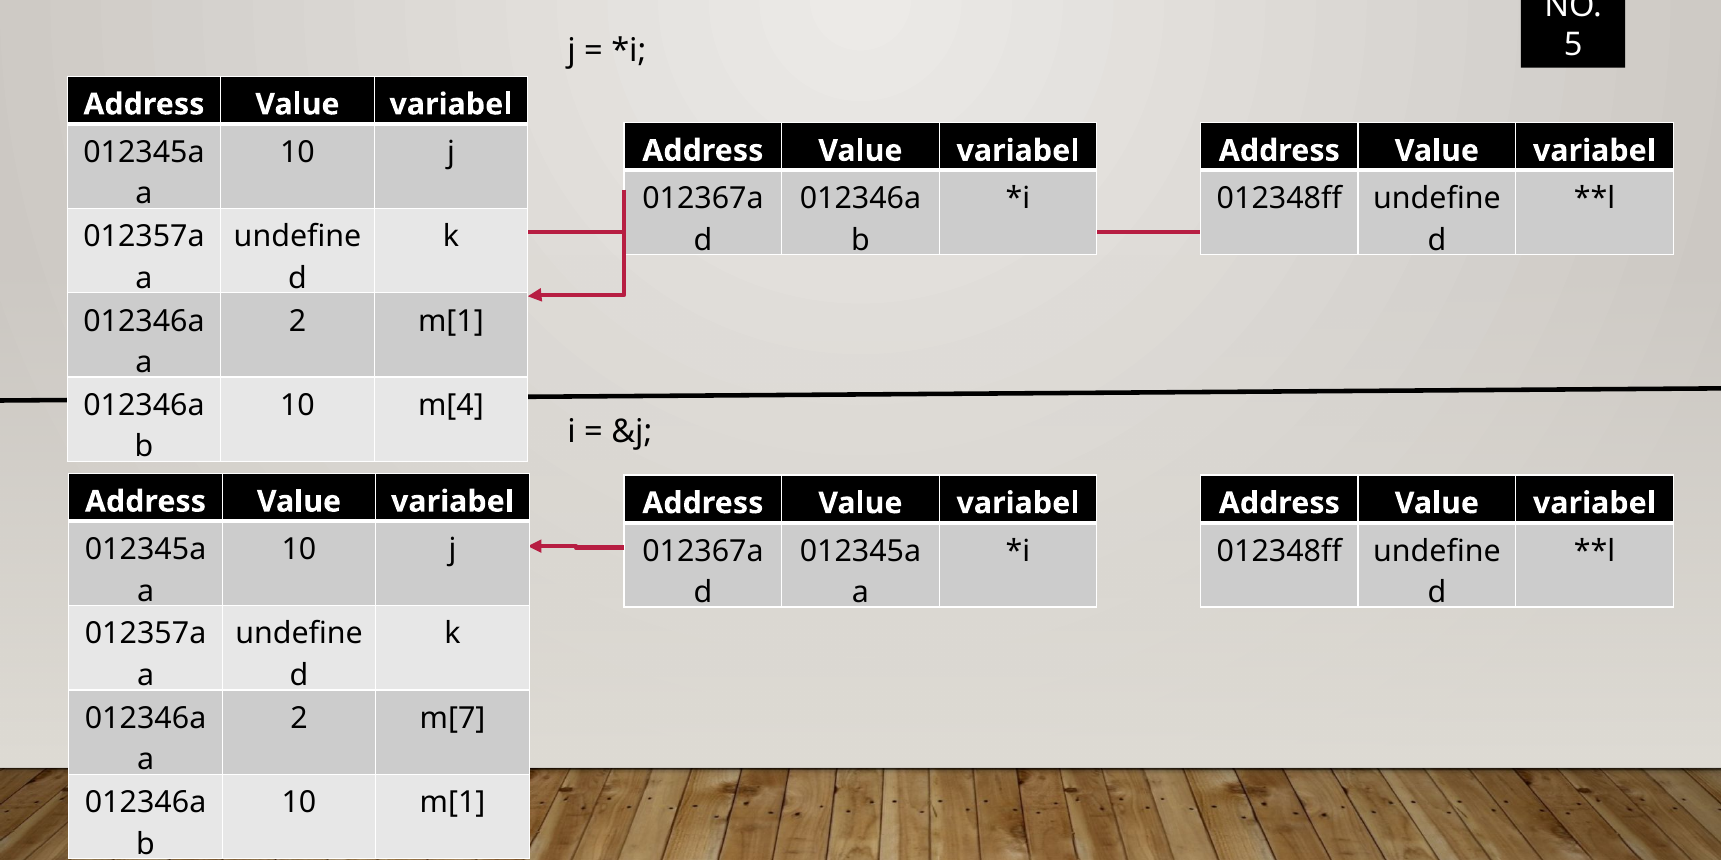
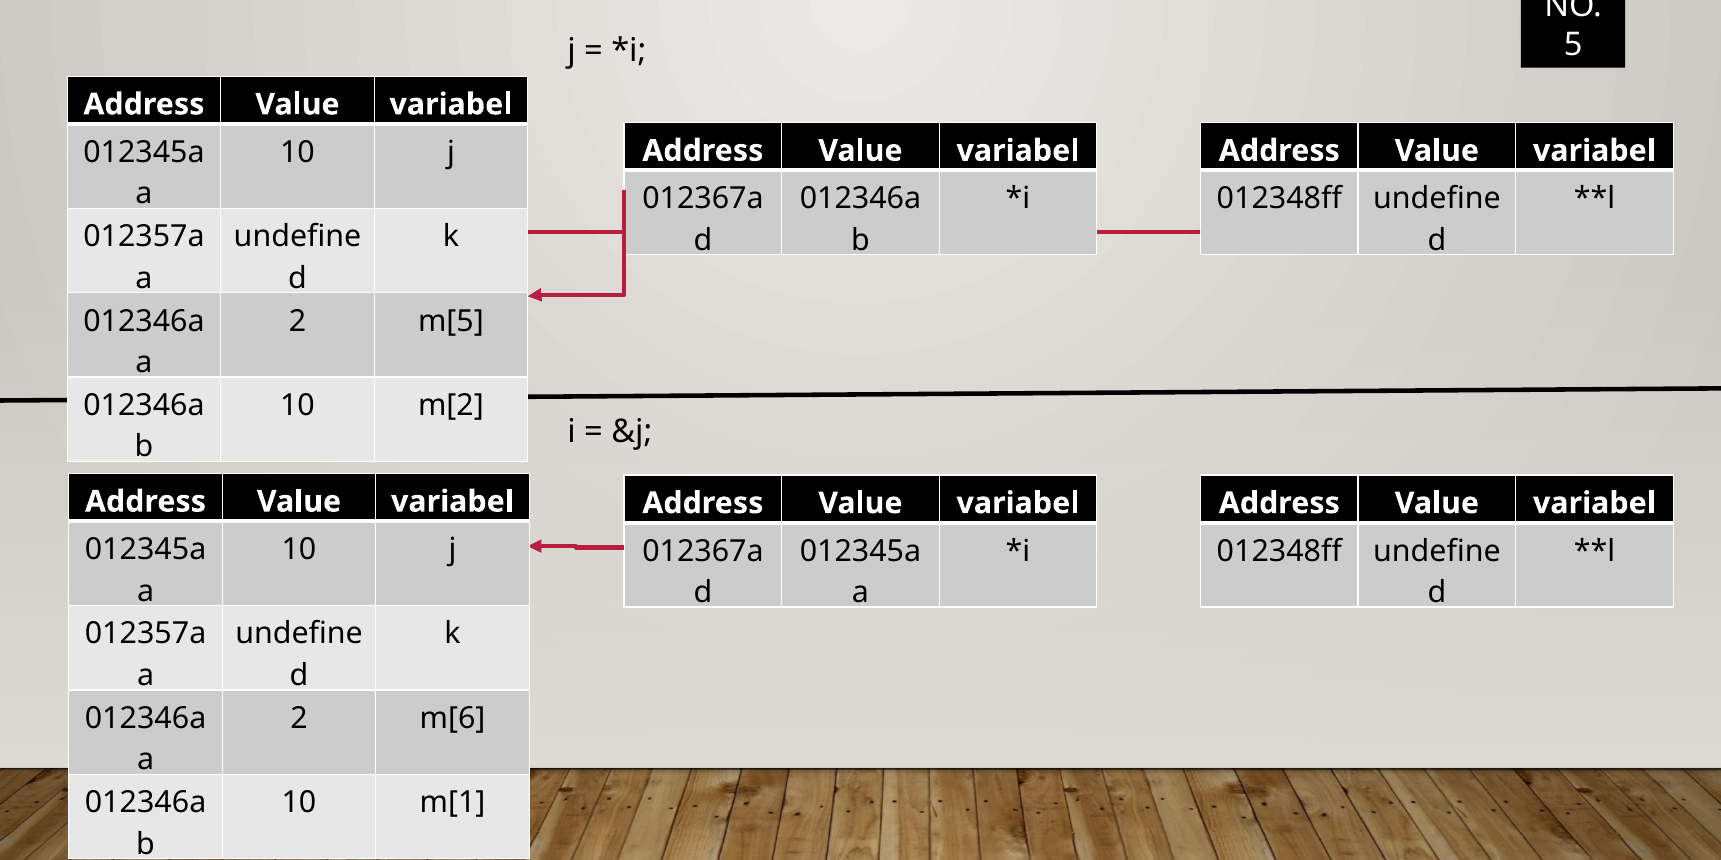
2 m[1: m[1 -> m[5 (451, 321)
m[4: m[4 -> m[2 (451, 406)
m[7: m[7 -> m[6 (453, 719)
